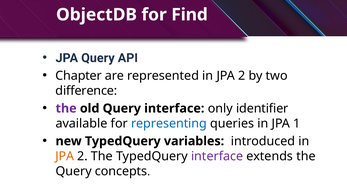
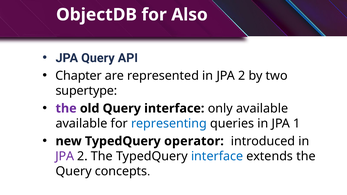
Find: Find -> Also (190, 15)
difference: difference -> supertype (86, 91)
only identifier: identifier -> available (262, 109)
variables: variables -> operator (194, 141)
JPA colour: orange -> purple (65, 156)
interface colour: purple -> blue (217, 156)
